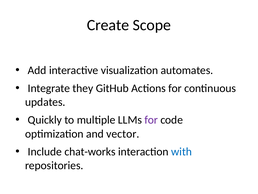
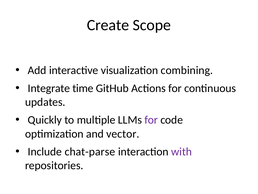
automates: automates -> combining (187, 70)
they: they -> time (83, 88)
chat-works: chat-works -> chat-parse (90, 151)
with colour: blue -> purple (182, 151)
